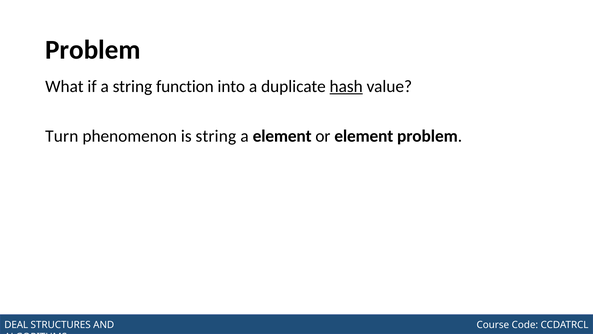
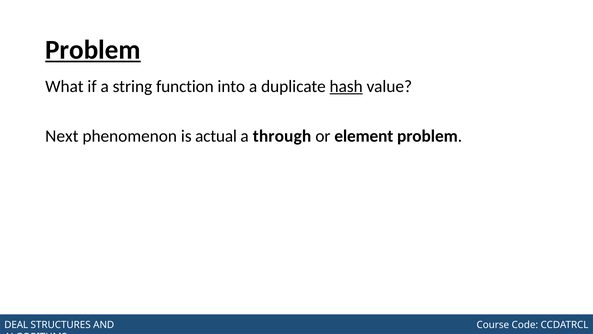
Problem underline: none -> present (93, 50)
Turn: Turn -> Next (62, 136)
is string: string -> actual (216, 136)
a element: element -> through (282, 136)
